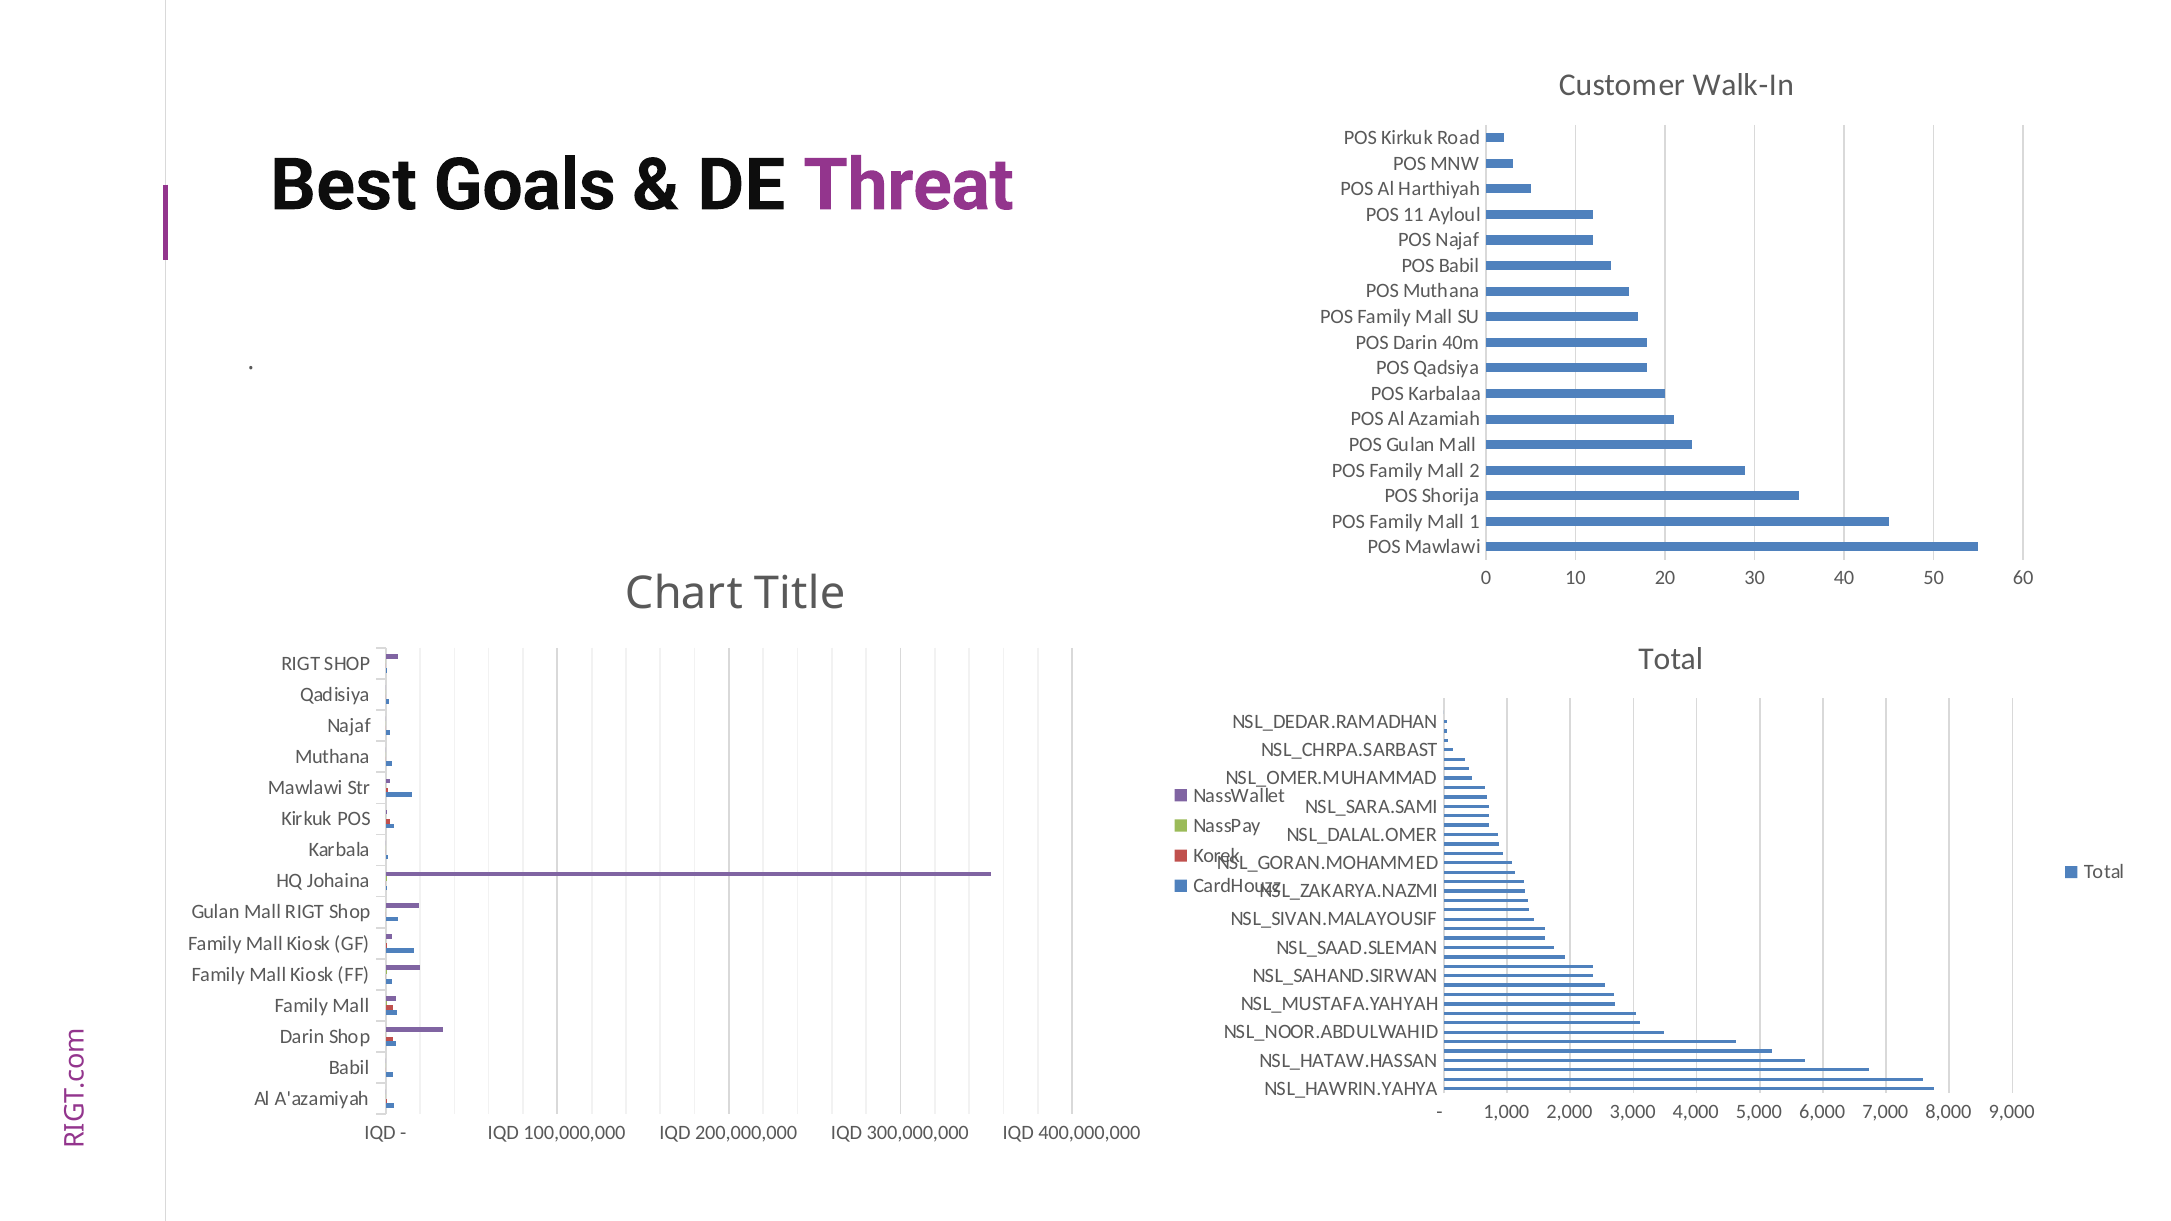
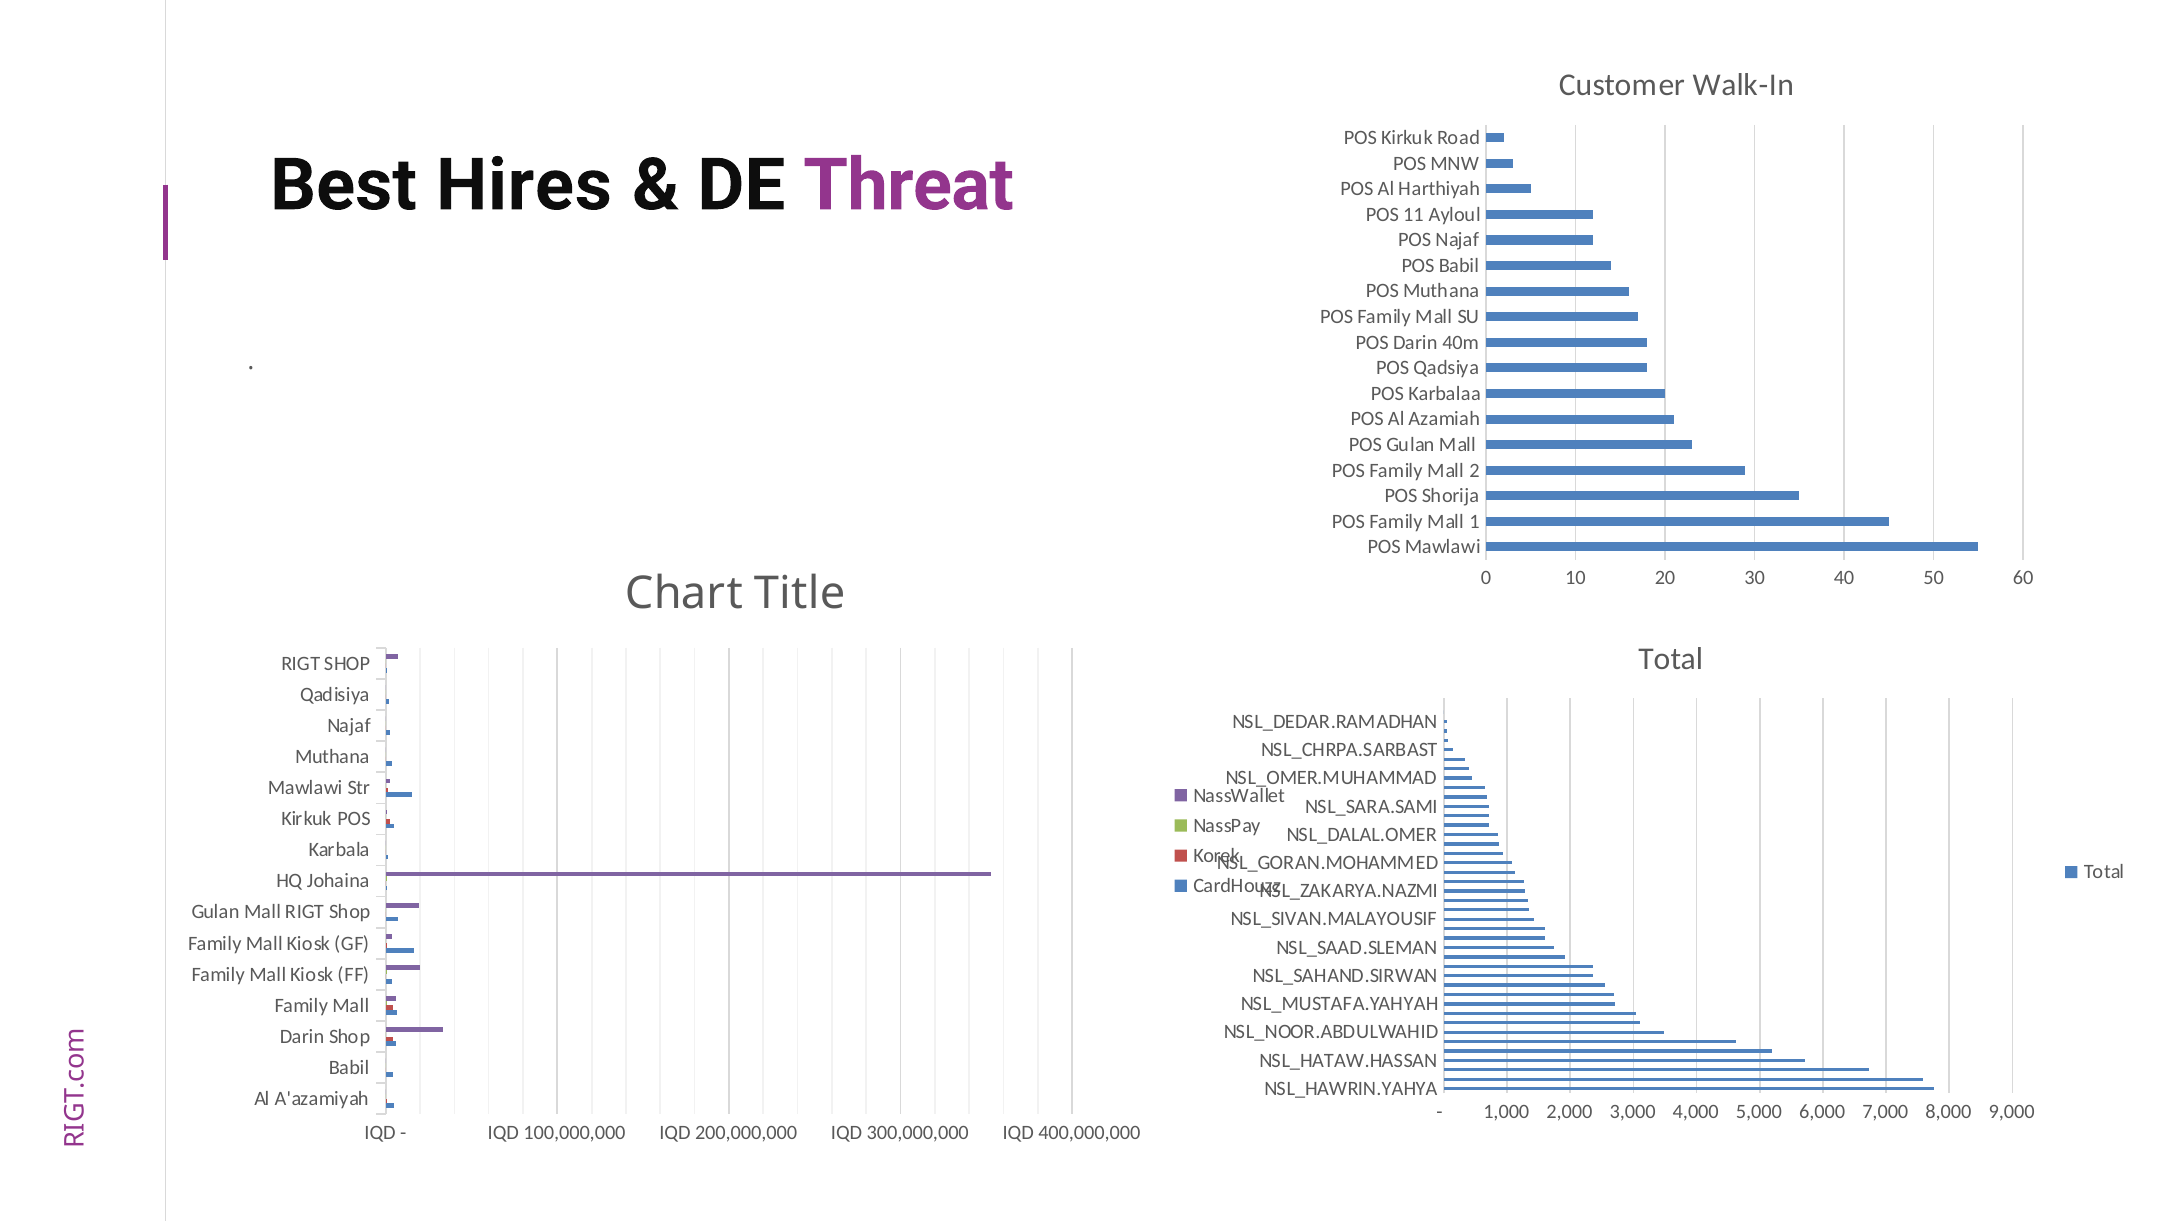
Goals: Goals -> Hires (524, 185)
